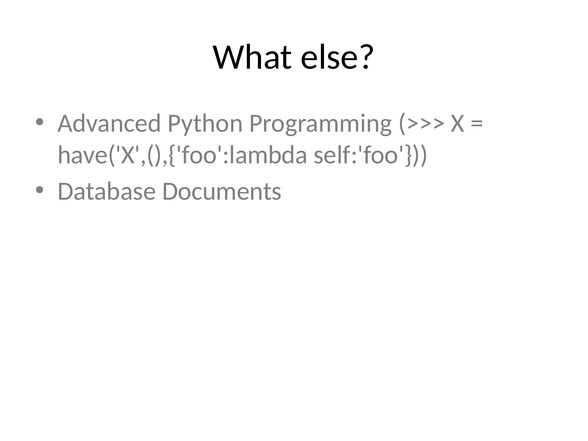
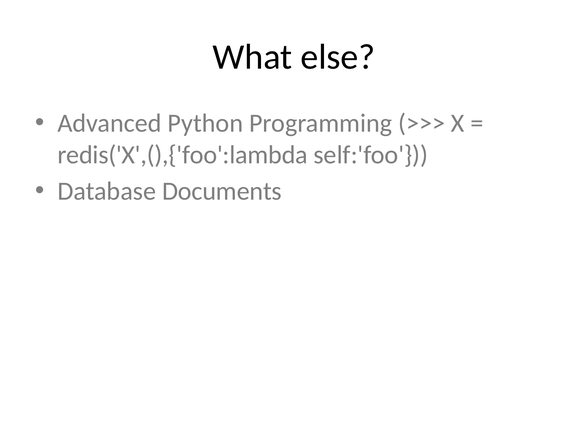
have('X',(),{'foo':lambda: have('X',(),{'foo':lambda -> redis('X',(),{'foo':lambda (183, 155)
